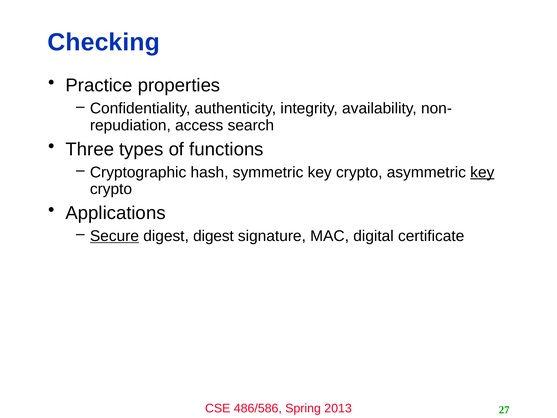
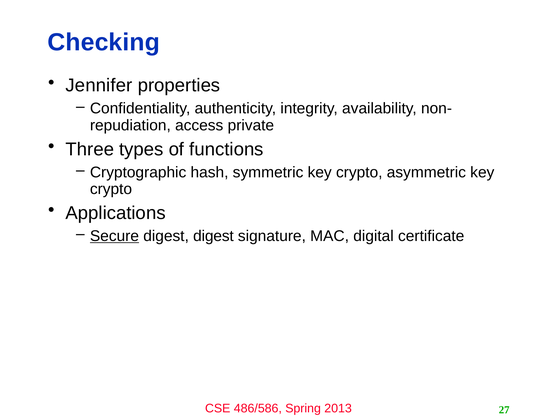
Practice: Practice -> Jennifer (99, 85)
search: search -> private (251, 125)
key underline: present -> none (482, 172)
